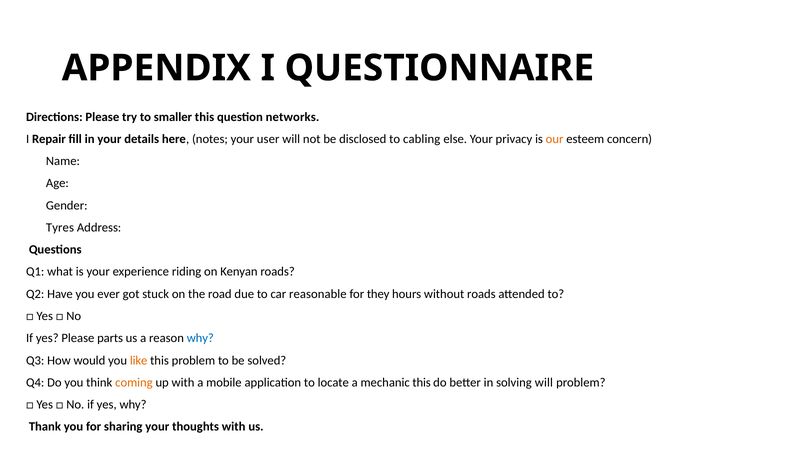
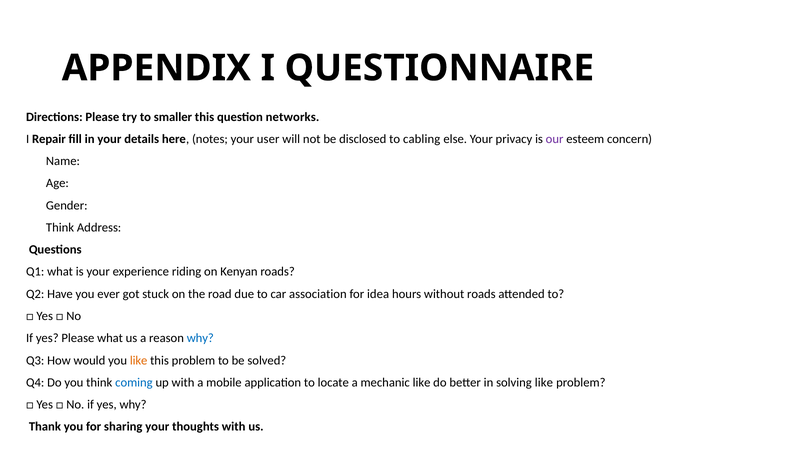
our colour: orange -> purple (555, 139)
Tyres: Tyres -> Think (60, 227)
reasonable: reasonable -> association (318, 294)
they: they -> idea (378, 294)
Please parts: parts -> what (110, 338)
coming colour: orange -> blue (134, 382)
mechanic this: this -> like (422, 382)
solving will: will -> like (544, 382)
